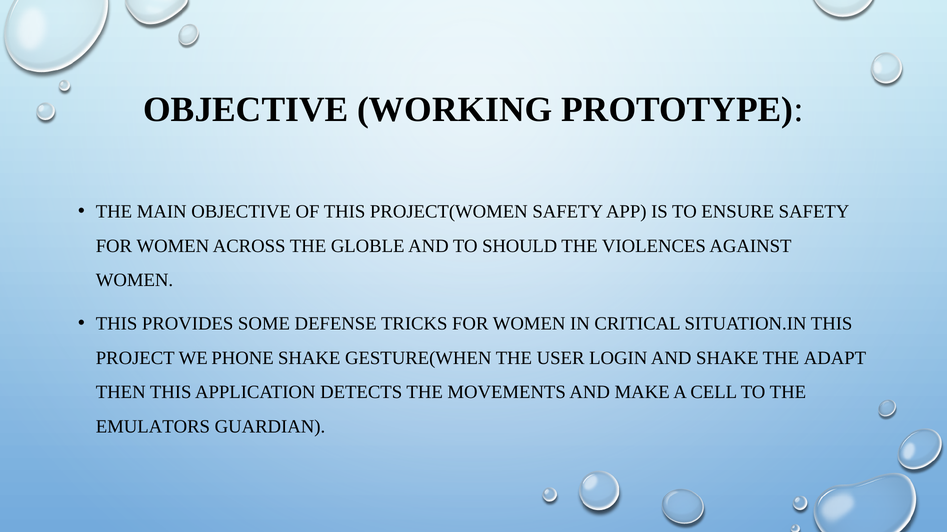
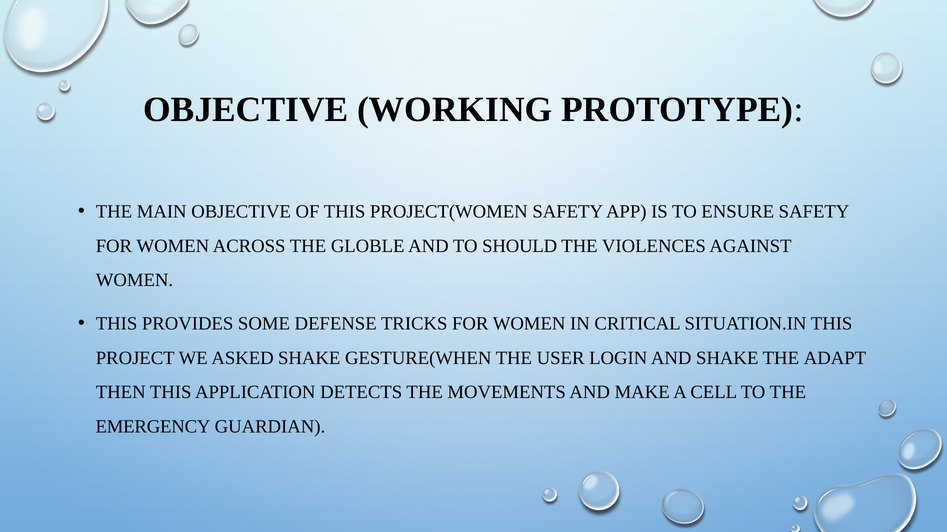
PHONE: PHONE -> ASKED (243, 358)
EMULATORS: EMULATORS -> EMERGENCY (153, 427)
